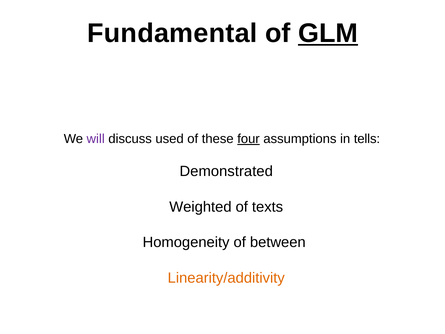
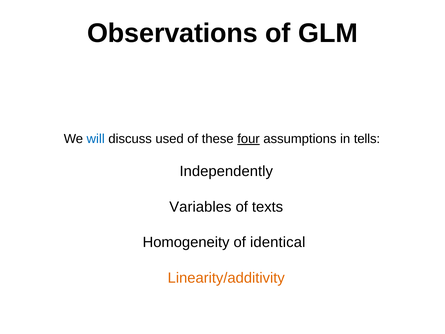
Fundamental: Fundamental -> Observations (173, 33)
GLM underline: present -> none (328, 33)
will colour: purple -> blue (96, 139)
Demonstrated: Demonstrated -> Independently (226, 171)
Weighted: Weighted -> Variables (200, 207)
between: between -> identical (278, 242)
